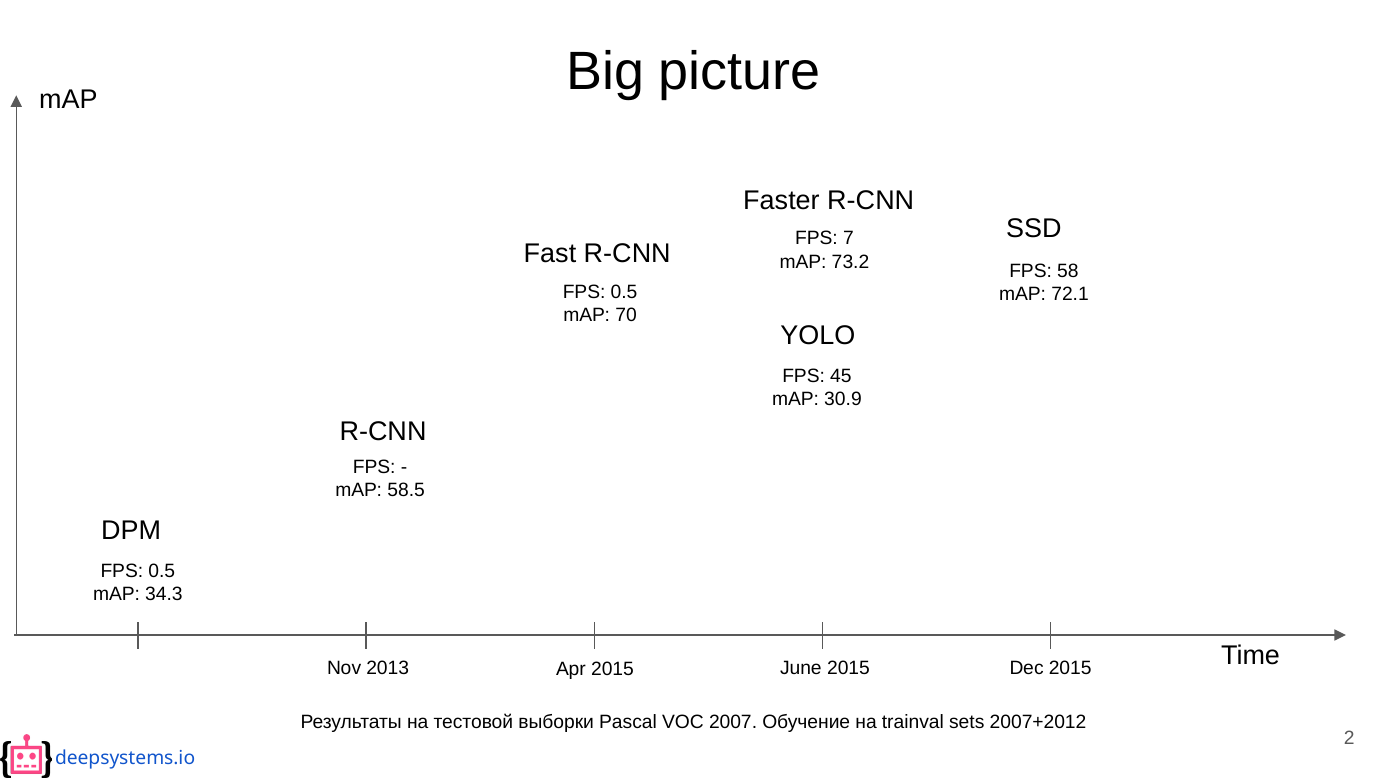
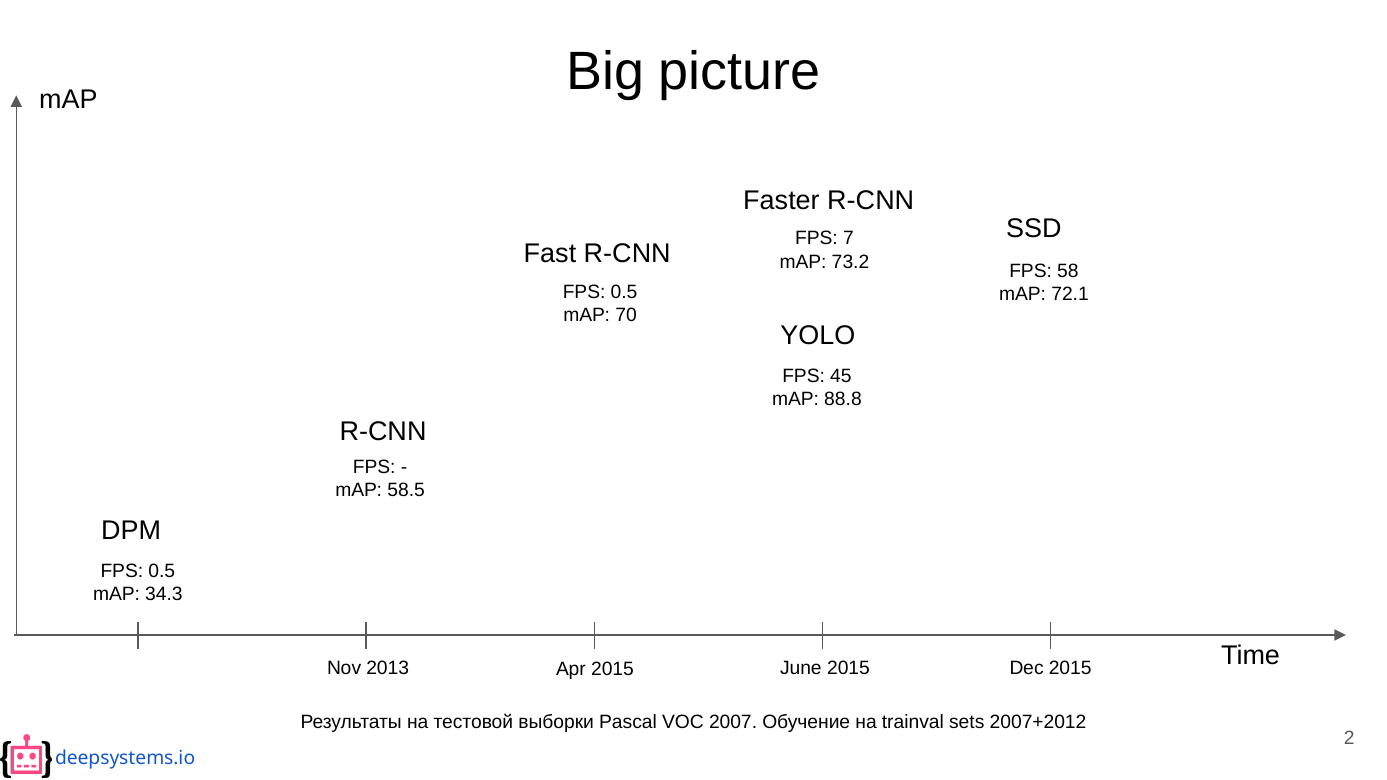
30.9: 30.9 -> 88.8 (843, 400)
